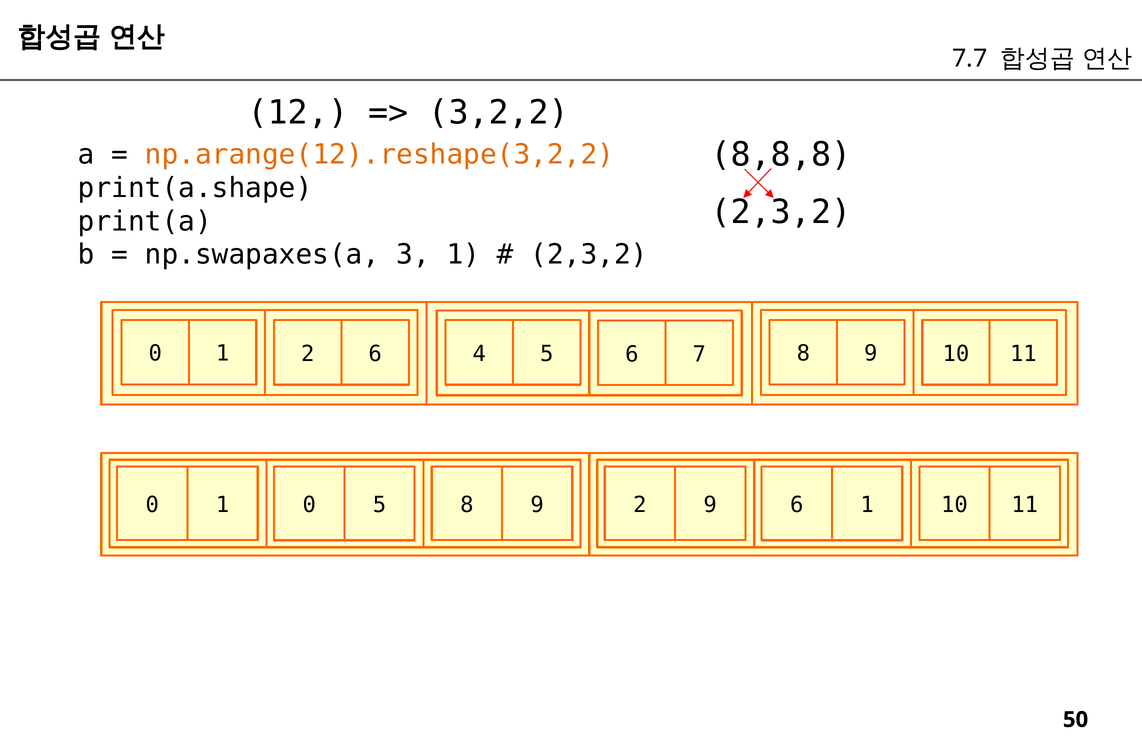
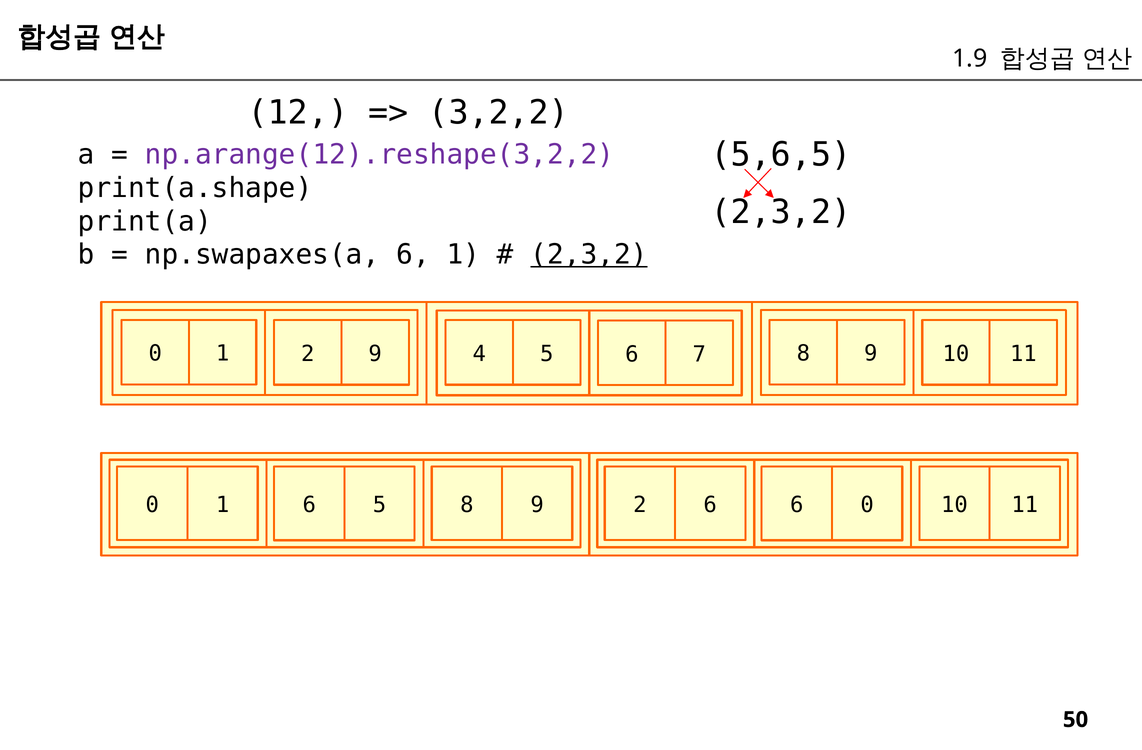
7.7: 7.7 -> 1.9 (970, 59)
8,8,8: 8,8,8 -> 5,6,5 (781, 155)
np.arange(12).reshape(3,2,2 colour: orange -> purple (380, 155)
np.swapaxes(a 3: 3 -> 6 (413, 255)
2,3,2 underline: none -> present (589, 255)
2 6: 6 -> 9 (375, 354)
1 0: 0 -> 6 (309, 505)
2 9: 9 -> 6 (710, 505)
6 1: 1 -> 0 (867, 505)
